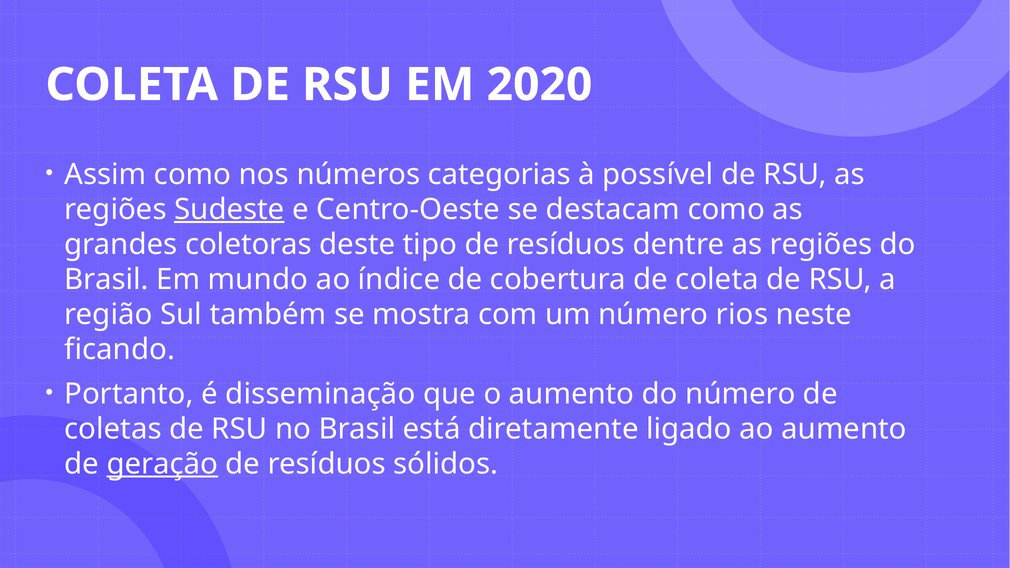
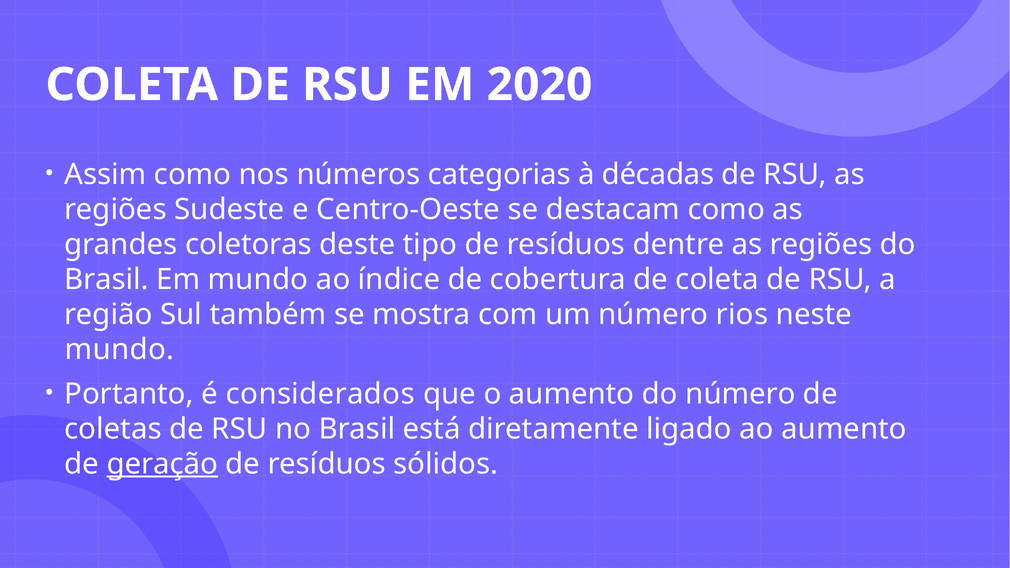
possível: possível -> décadas (658, 174)
Sudeste underline: present -> none (229, 209)
ficando: ficando -> mundo (120, 349)
disseminação: disseminação -> considerados (320, 394)
